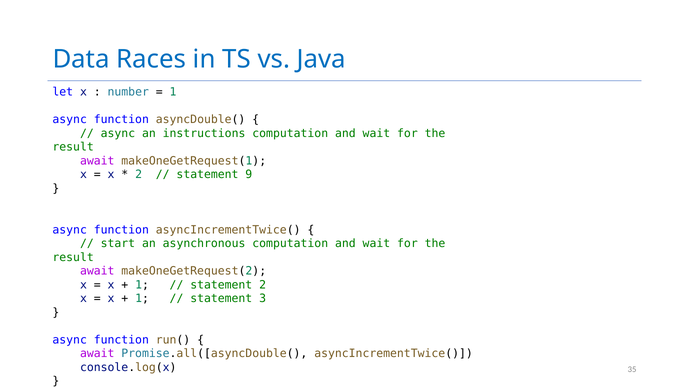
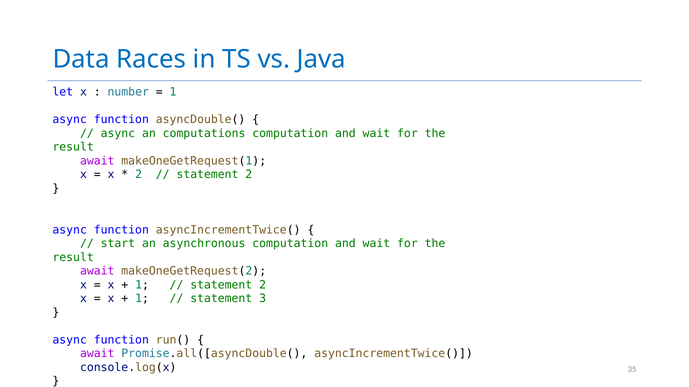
instructions: instructions -> computations (204, 134)
9: 9 -> 2 (249, 175)
